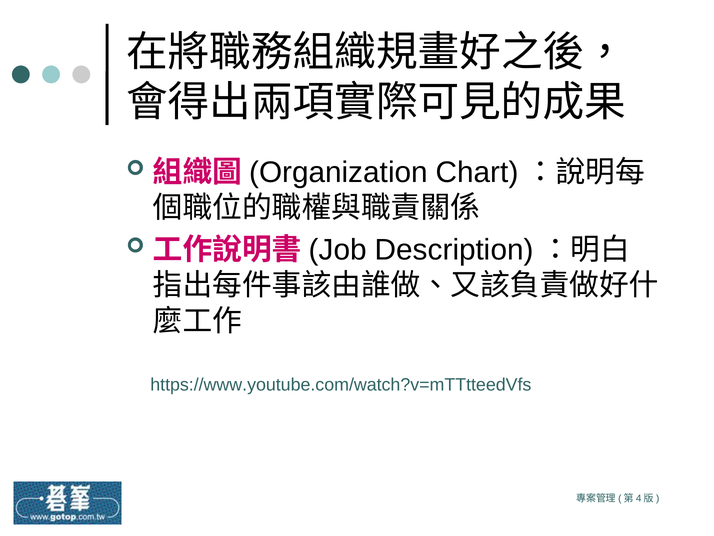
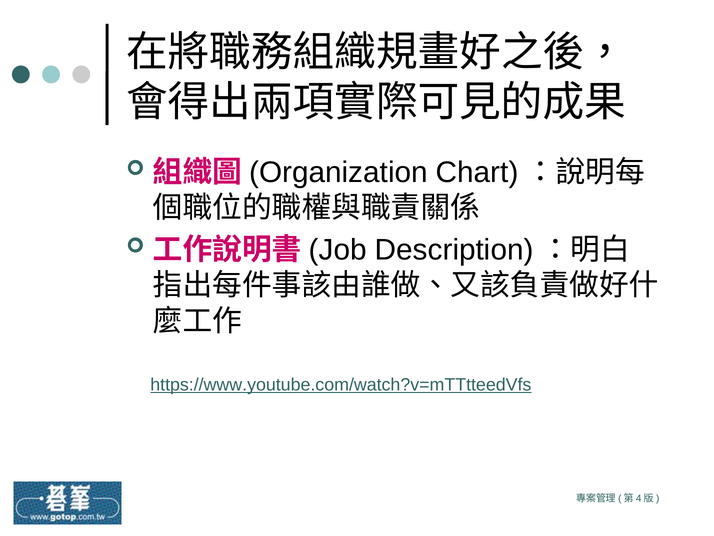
https://www.youtube.com/watch?v=mTTtteedVfs underline: none -> present (341, 384)
